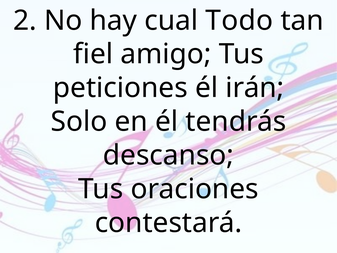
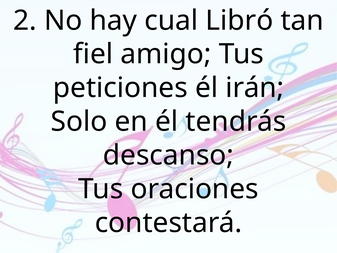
Todo: Todo -> Libró (239, 20)
